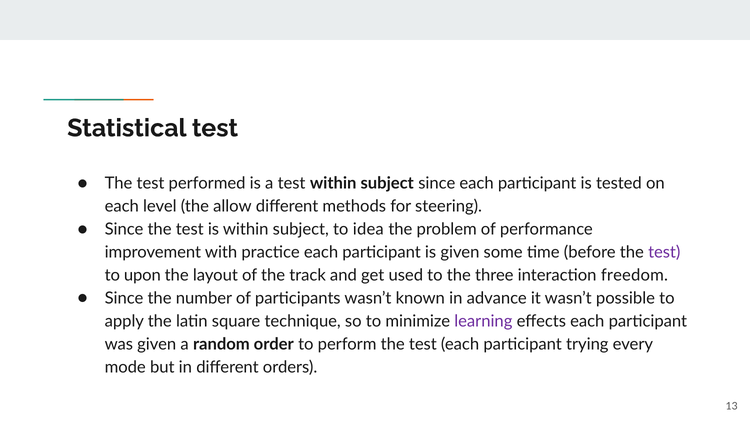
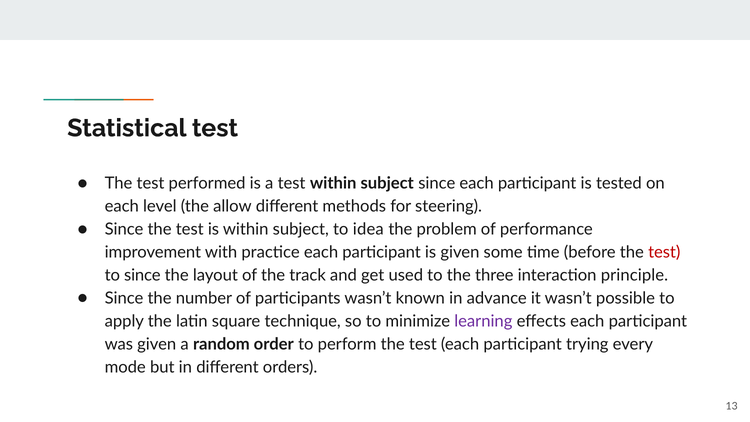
test colour: purple -> red (664, 252)
to upon: upon -> since (142, 275)
freedom: freedom -> principle (634, 275)
